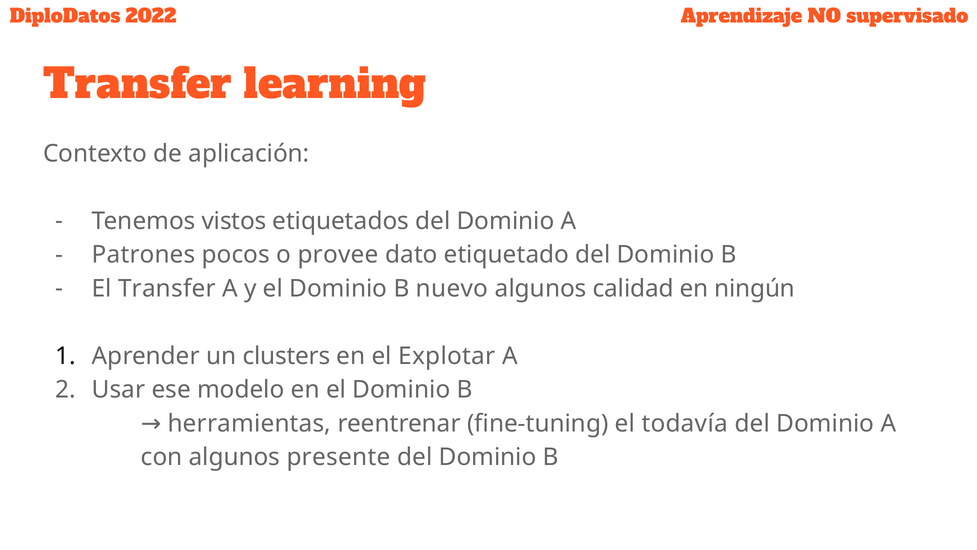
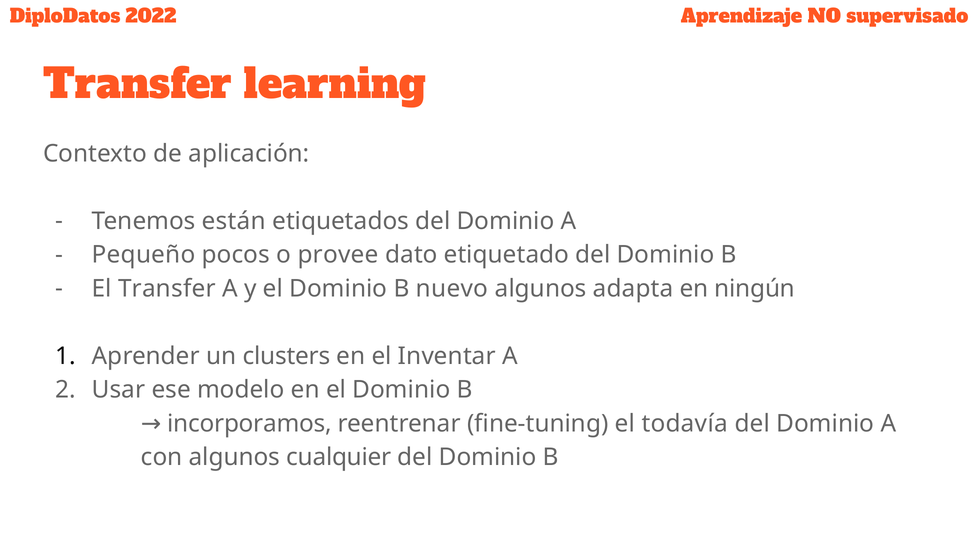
vistos: vistos -> están (234, 221)
Patrones: Patrones -> Pequeño (144, 255)
calidad: calidad -> adapta (633, 288)
Explotar: Explotar -> Inventar (447, 356)
herramientas: herramientas -> incorporamos (250, 423)
presente: presente -> cualquier (339, 457)
